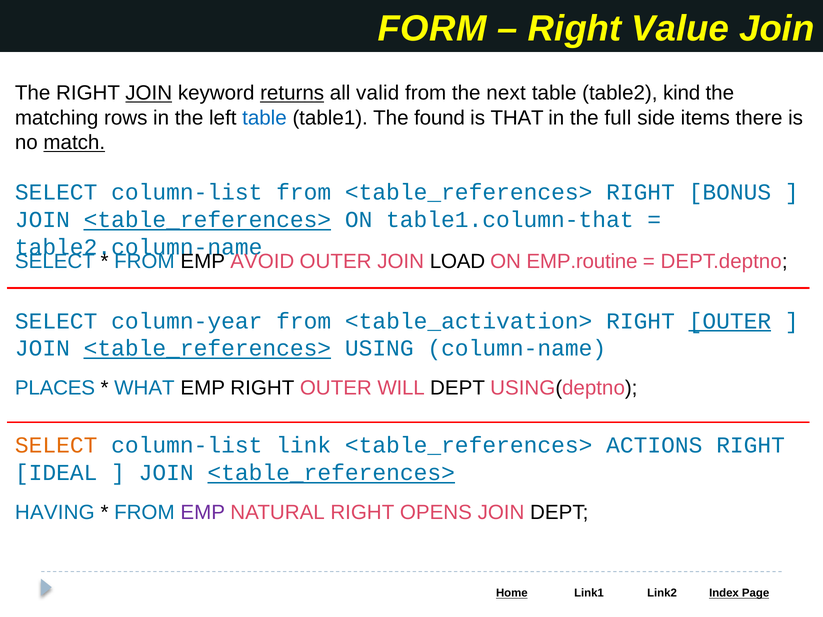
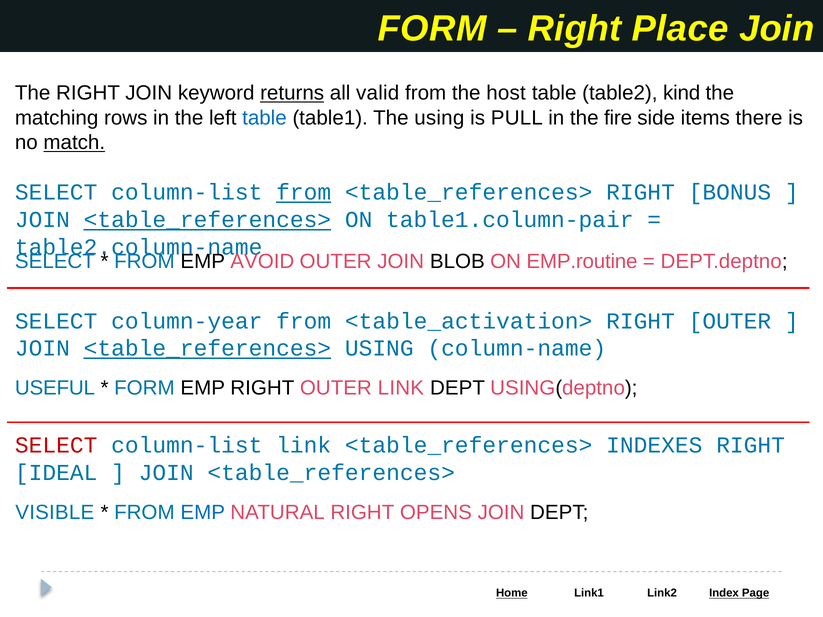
Value: Value -> Place (680, 29)
JOIN underline: present -> none (149, 93)
next: next -> host (506, 93)
The found: found -> using (439, 118)
THAT: THAT -> PULL (517, 118)
full: full -> fire (618, 118)
from underline: none -> present (304, 193)
table1.column-that: table1.column-that -> table1.column-pair (510, 220)
LOAD: LOAD -> BLOB (457, 262)
OUTER underline: present -> none (730, 321)
PLACES: PLACES -> USEFUL (55, 388)
WHAT: WHAT -> FORM (144, 388)
OUTER WILL: WILL -> LINK (401, 388)
SELECT colour: orange -> red (56, 446)
ACTIONS: ACTIONS -> INDEXES (654, 446)
<table_references> underline: present -> none (331, 473)
HAVING: HAVING -> VISIBLE (55, 513)
EMP colour: purple -> blue (203, 513)
